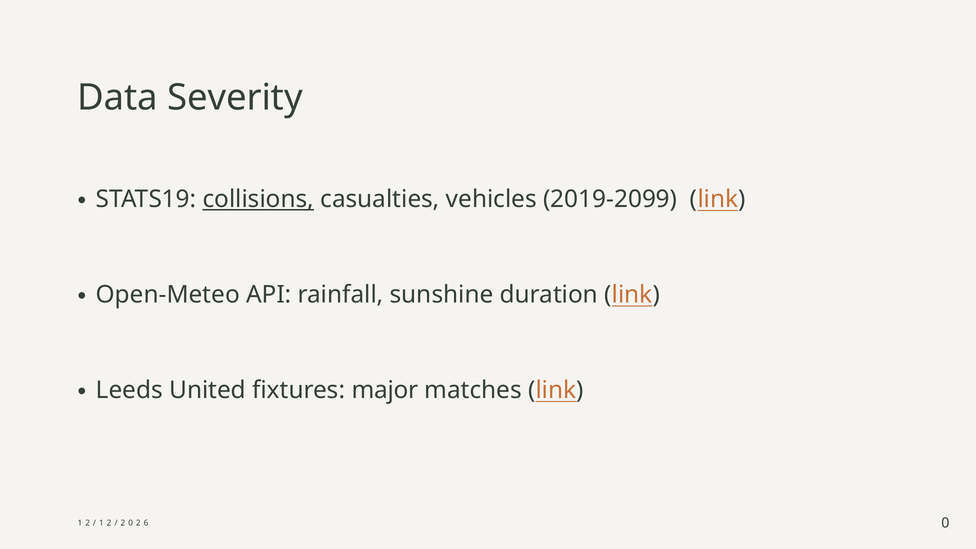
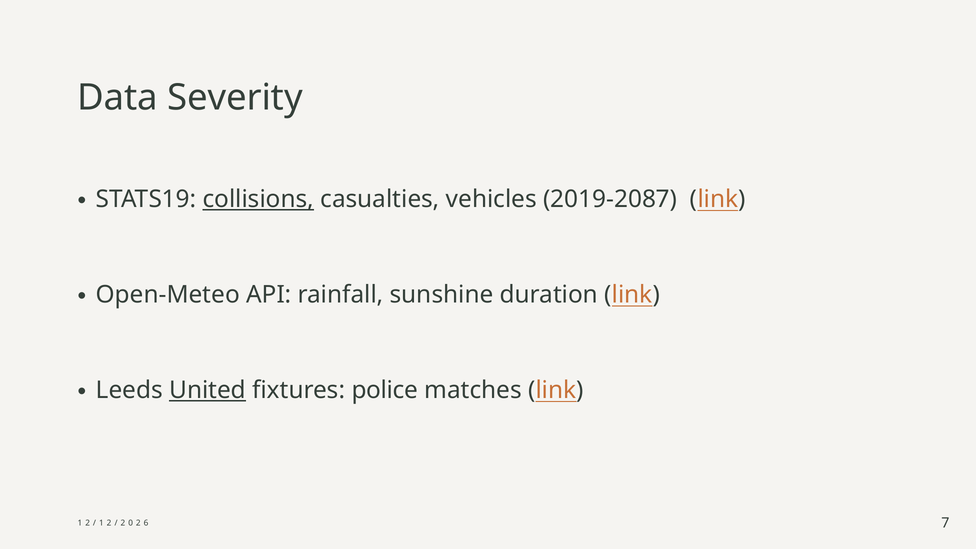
2019-2099: 2019-2099 -> 2019-2087 (610, 199)
United underline: none -> present (208, 390)
major: major -> police (385, 390)
0: 0 -> 7 (945, 523)
